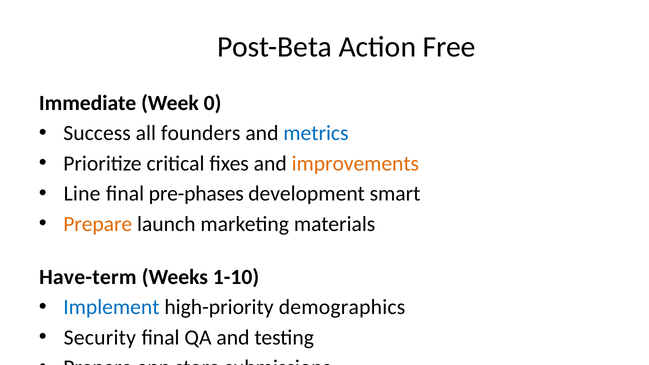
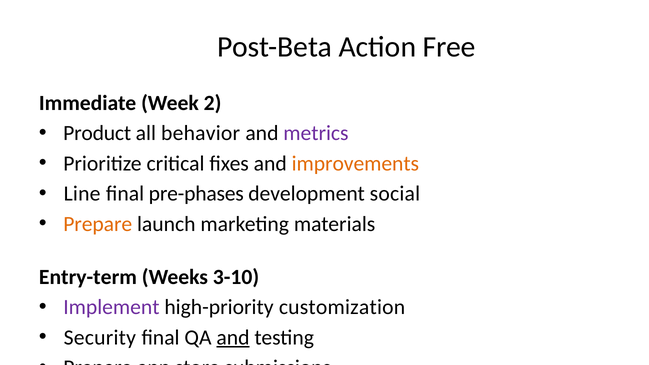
0: 0 -> 2 (213, 103)
Success: Success -> Product (97, 133)
founders: founders -> behavior (201, 133)
metrics colour: blue -> purple (316, 133)
smart: smart -> social (395, 194)
Have-term: Have-term -> Entry-term (88, 277)
1-10: 1-10 -> 3-10 (236, 277)
Implement colour: blue -> purple (111, 307)
demographics: demographics -> customization (342, 307)
and underline: none -> present (233, 338)
